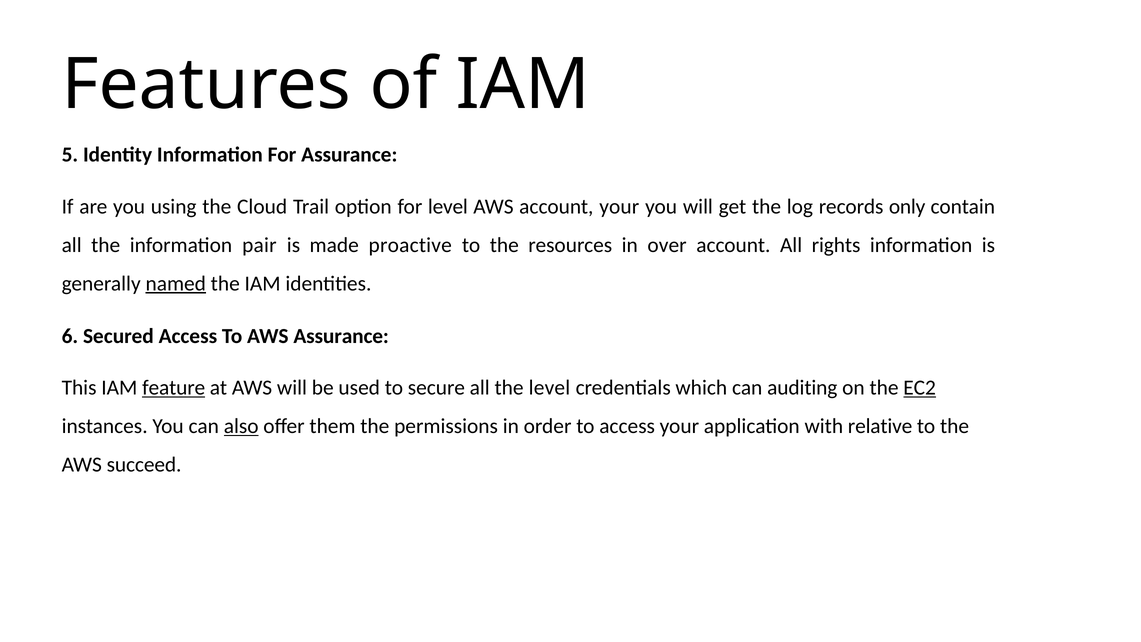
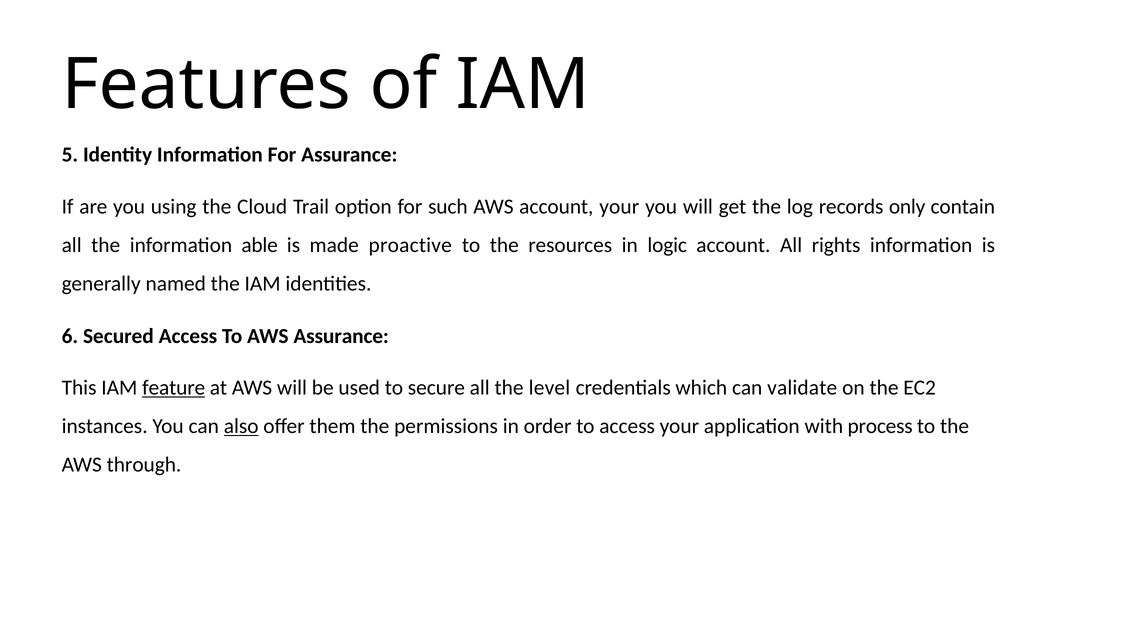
for level: level -> such (448, 206)
pair: pair -> able (260, 245)
over: over -> logic (667, 245)
named underline: present -> none (176, 283)
auditing: auditing -> validate (802, 388)
EC2 underline: present -> none (920, 388)
relative: relative -> process (880, 426)
succeed: succeed -> through (144, 465)
